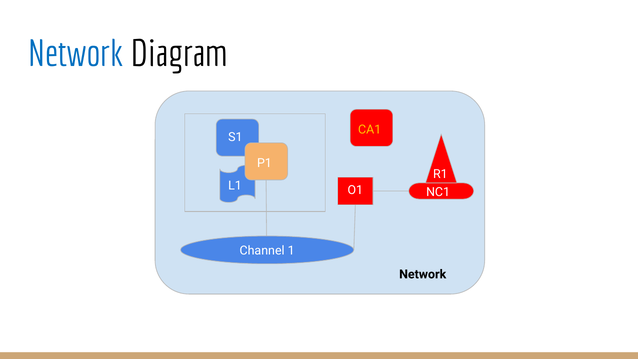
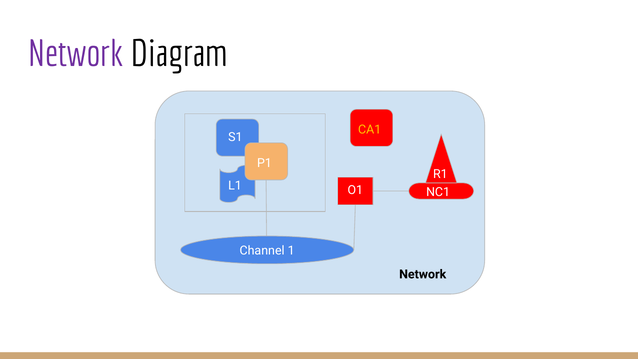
Network colour: blue -> purple (76, 54)
